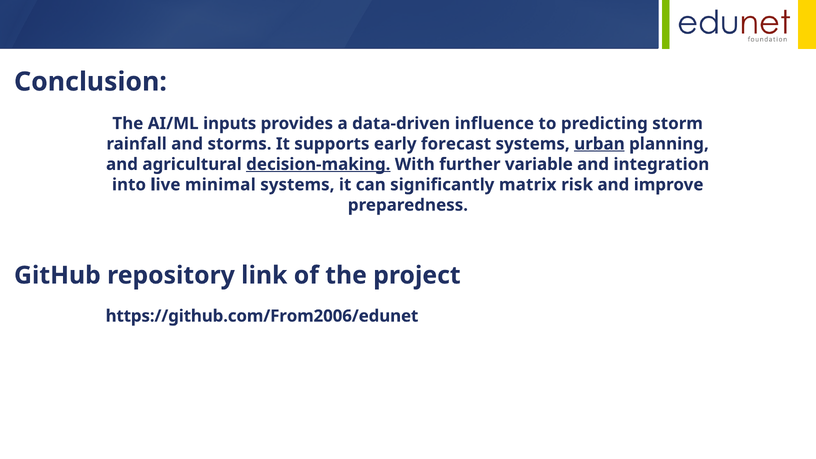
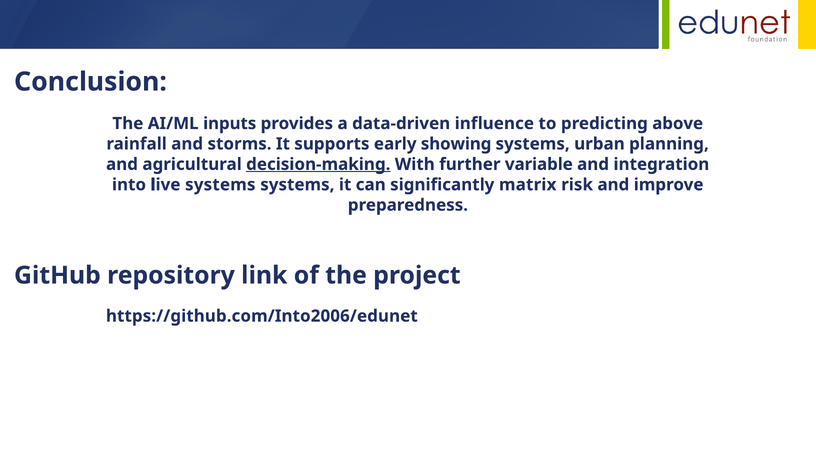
storm: storm -> above (678, 123)
forecast: forecast -> showing (456, 144)
urban underline: present -> none (599, 144)
live minimal: minimal -> systems (220, 185)
https://github.com/From2006/edunet: https://github.com/From2006/edunet -> https://github.com/Into2006/edunet (262, 316)
